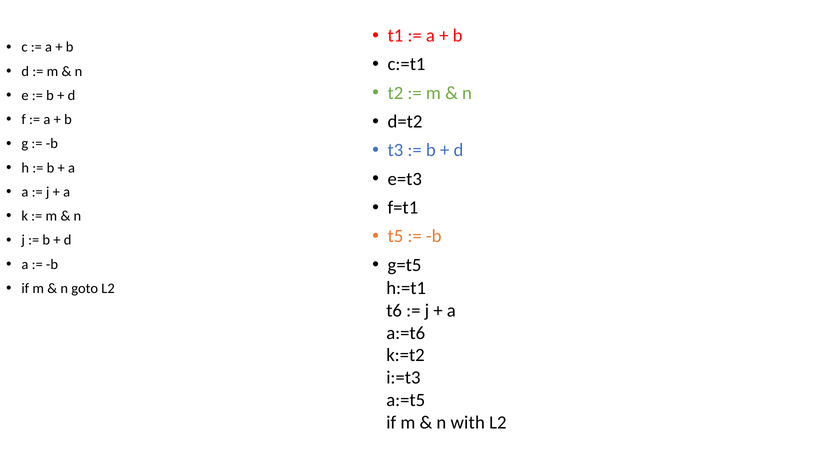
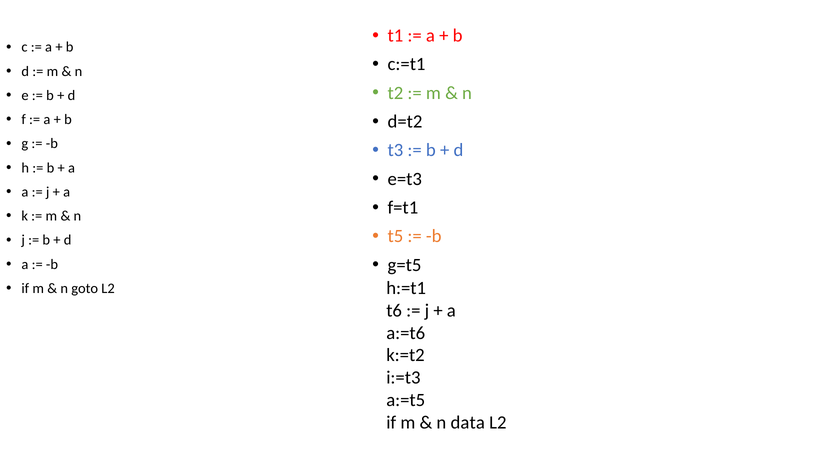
with: with -> data (468, 423)
